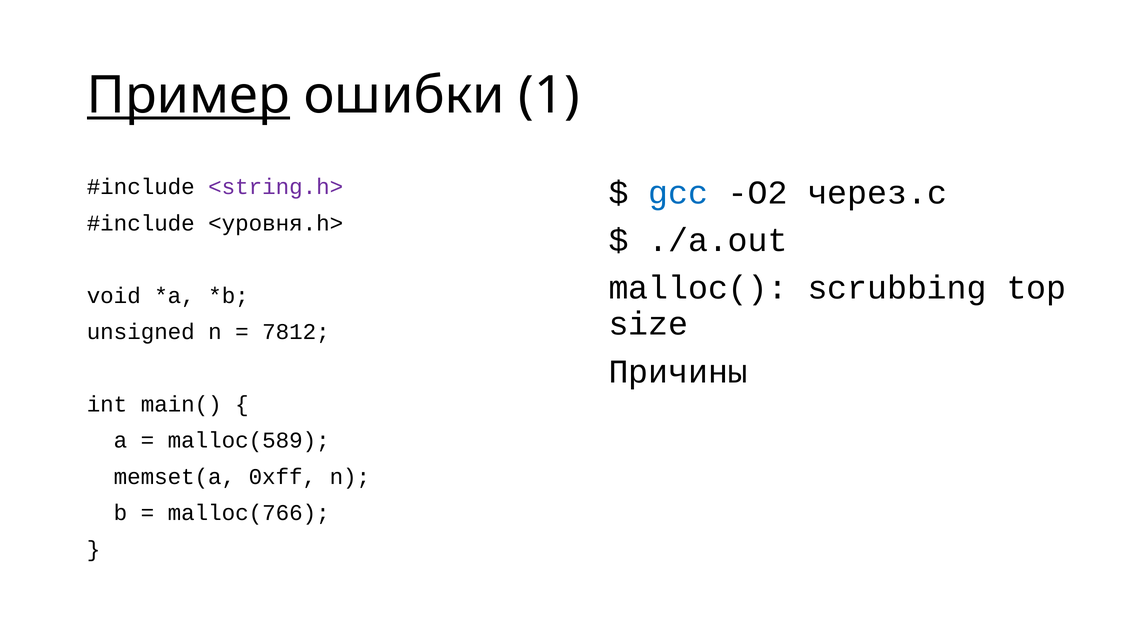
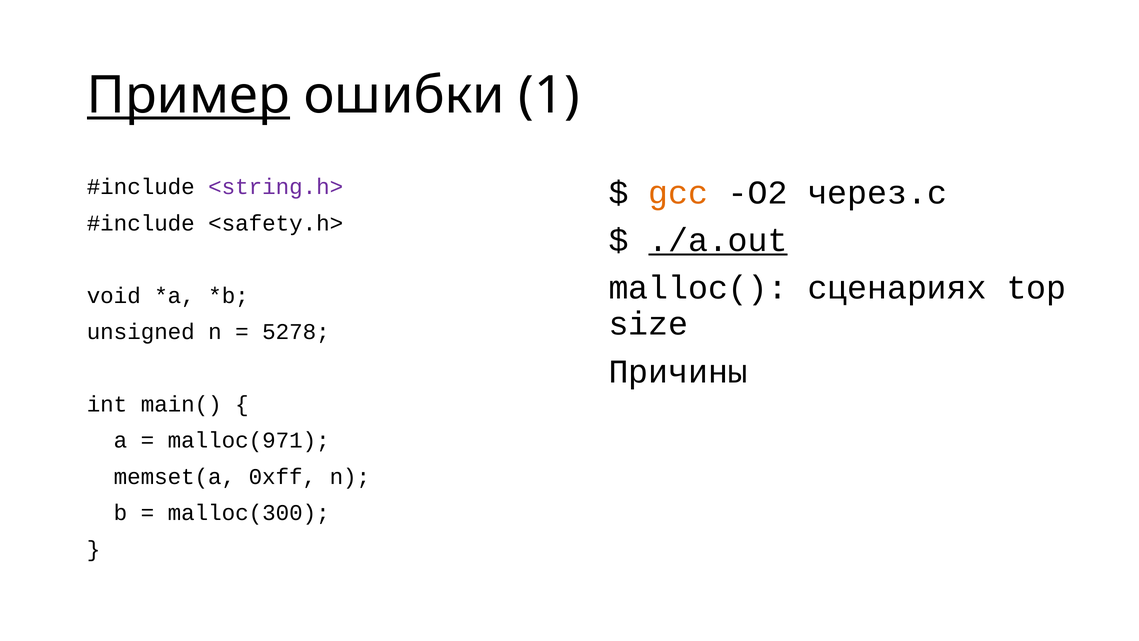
gcc colour: blue -> orange (678, 193)
<уровня.h>: <уровня.h> -> <safety.h> (276, 223)
./a.out underline: none -> present (718, 240)
scrubbing: scrubbing -> сценариях (897, 288)
7812: 7812 -> 5278 (296, 332)
malloc(589: malloc(589 -> malloc(971 (249, 440)
malloc(766: malloc(766 -> malloc(300 (249, 513)
